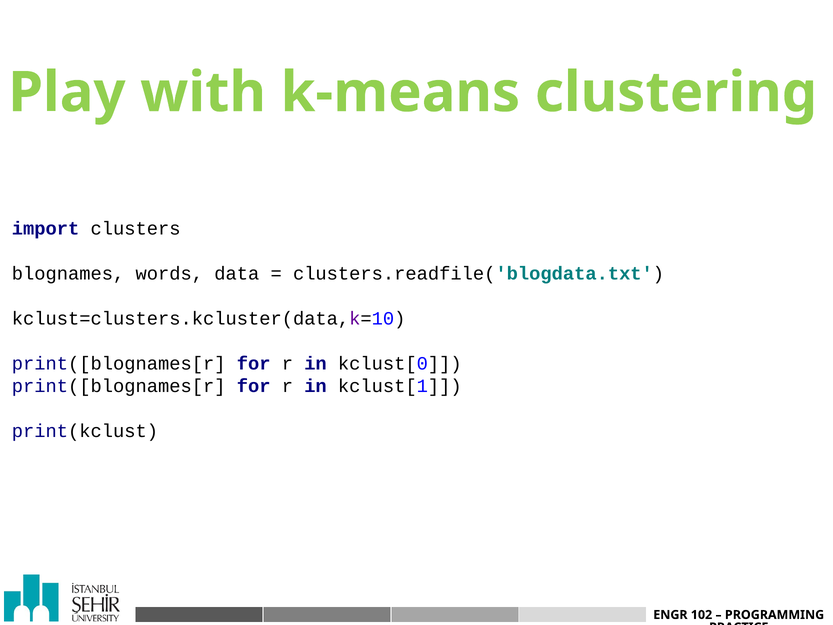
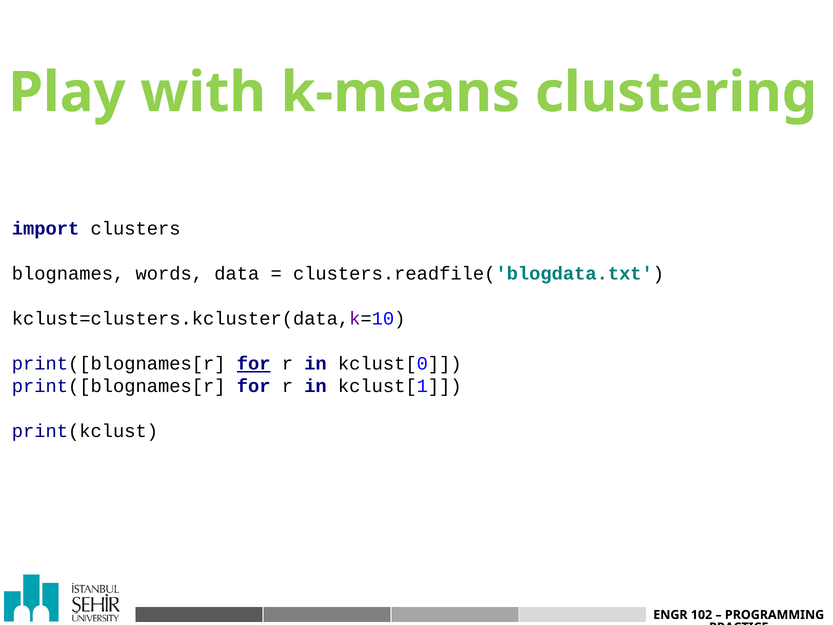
for underline: none -> present (254, 364)
